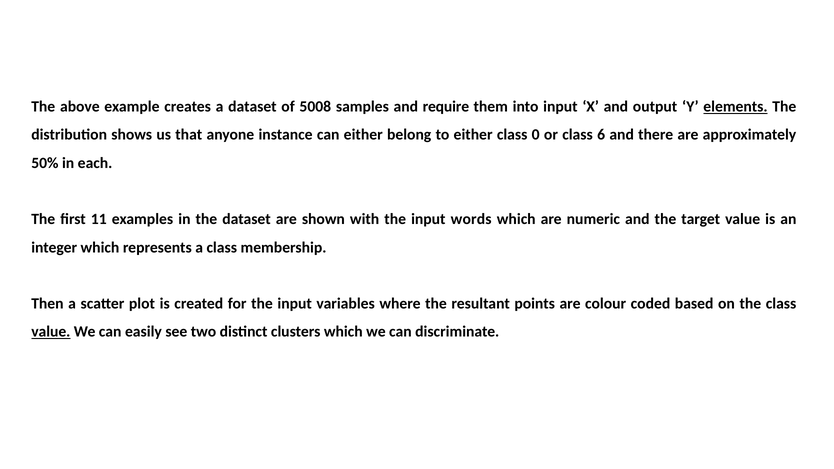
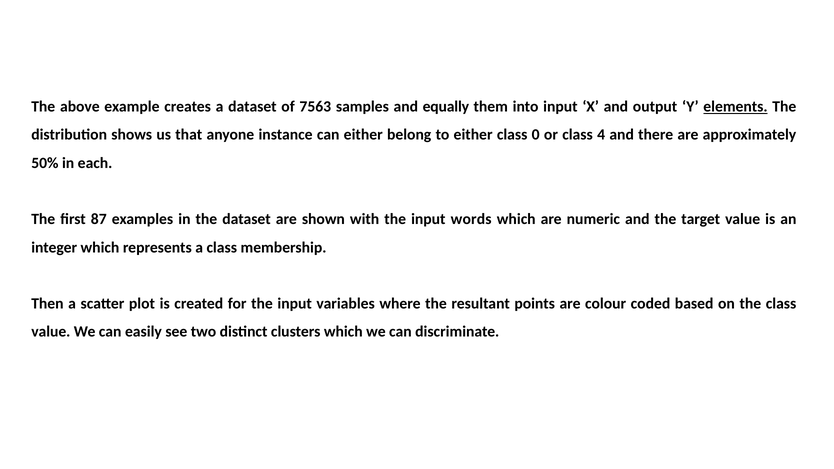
5008: 5008 -> 7563 (315, 107)
require: require -> equally (446, 107)
6: 6 -> 4 (601, 135)
11: 11 -> 87 (99, 219)
value underline: present -> none (51, 332)
